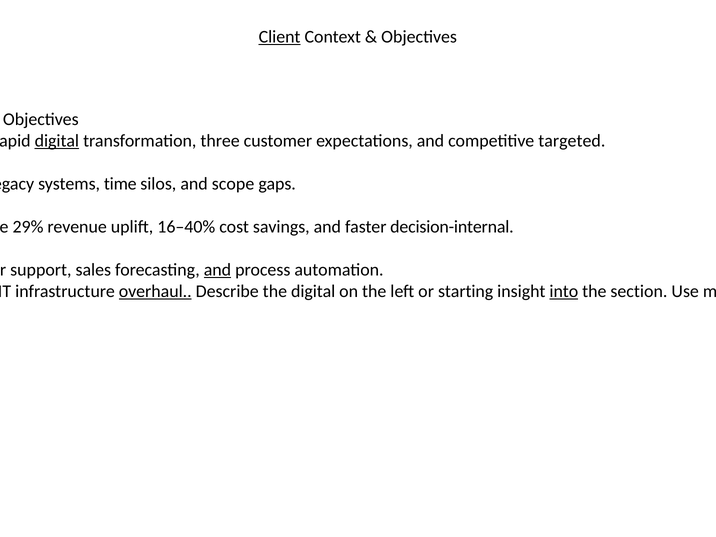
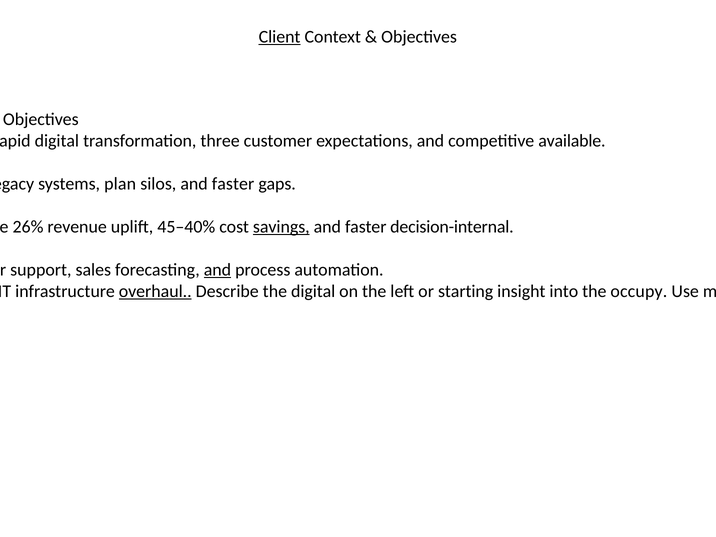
digital underline: present -> none (57, 141)
targeted: targeted -> available (572, 141)
time: time -> plan (120, 184)
silos and scope: scope -> faster (233, 184)
29%: 29% -> 26% (28, 227)
16–40%: 16–40% -> 45–40% (186, 227)
savings underline: none -> present (281, 227)
into underline: present -> none (564, 291)
the section: section -> occupy (639, 291)
